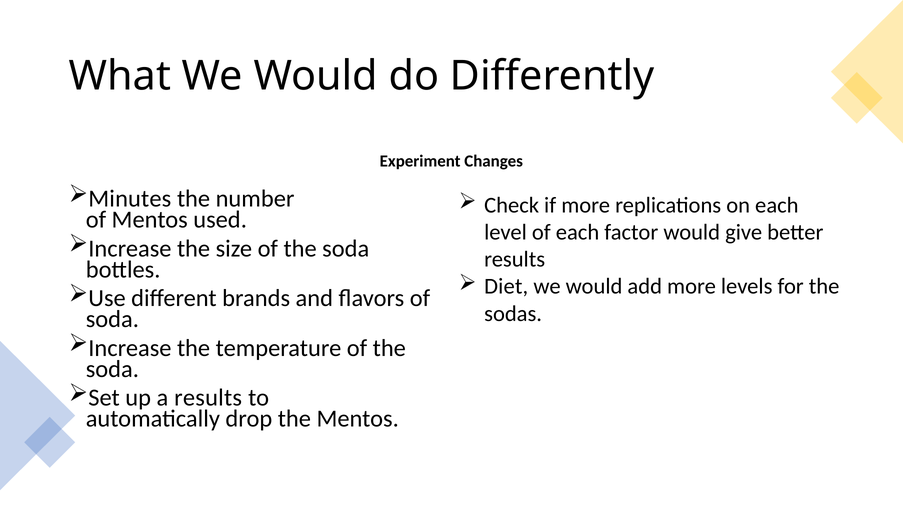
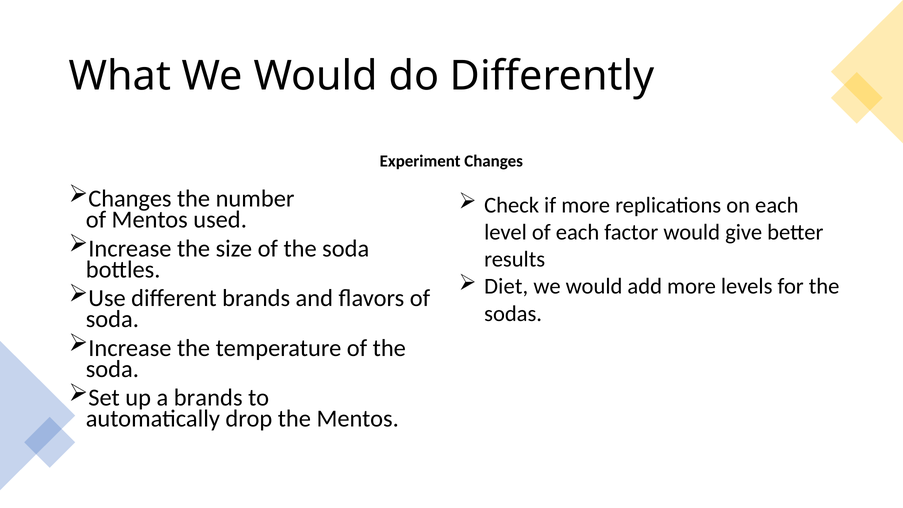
Minutes: Minutes -> Changes (130, 199)
a results: results -> brands (208, 398)
